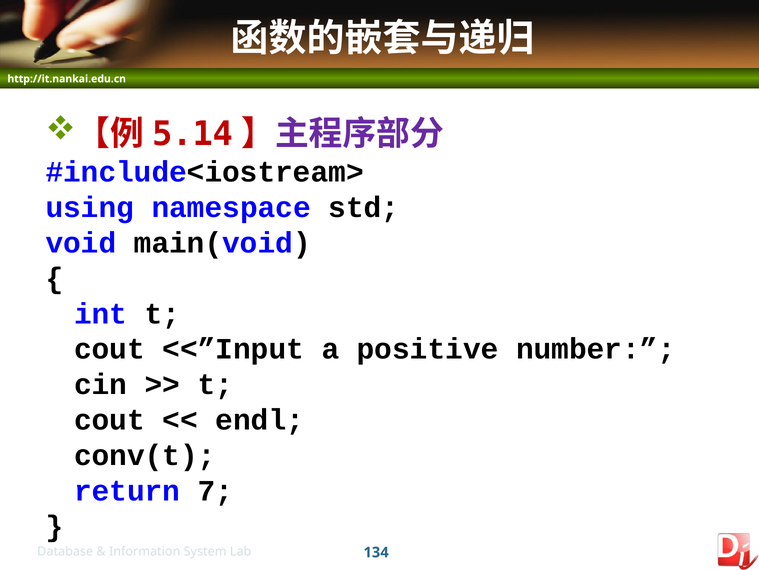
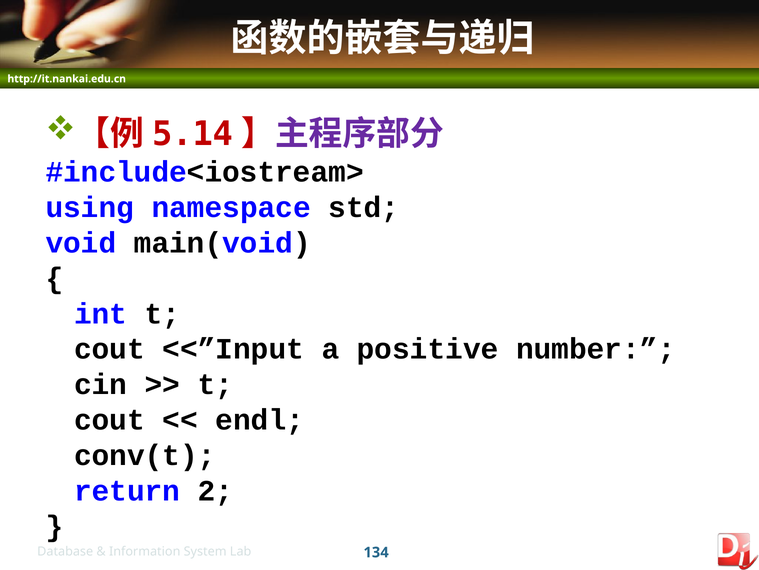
7: 7 -> 2 (215, 491)
